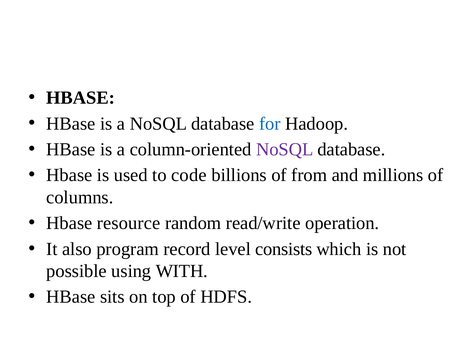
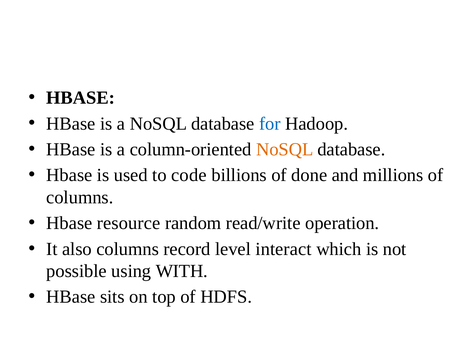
NoSQL colour: purple -> orange (285, 149)
from: from -> done (309, 175)
also program: program -> columns (128, 249)
consists: consists -> interact (284, 249)
